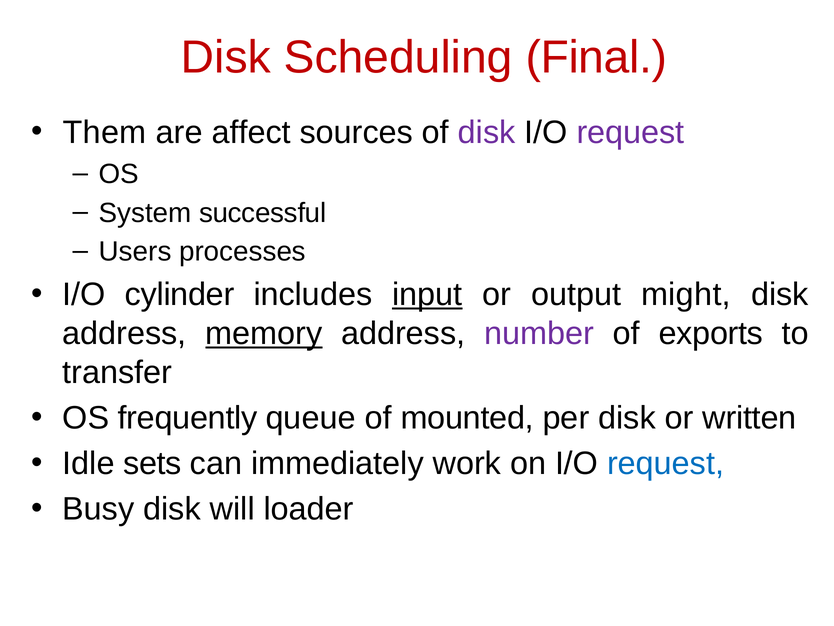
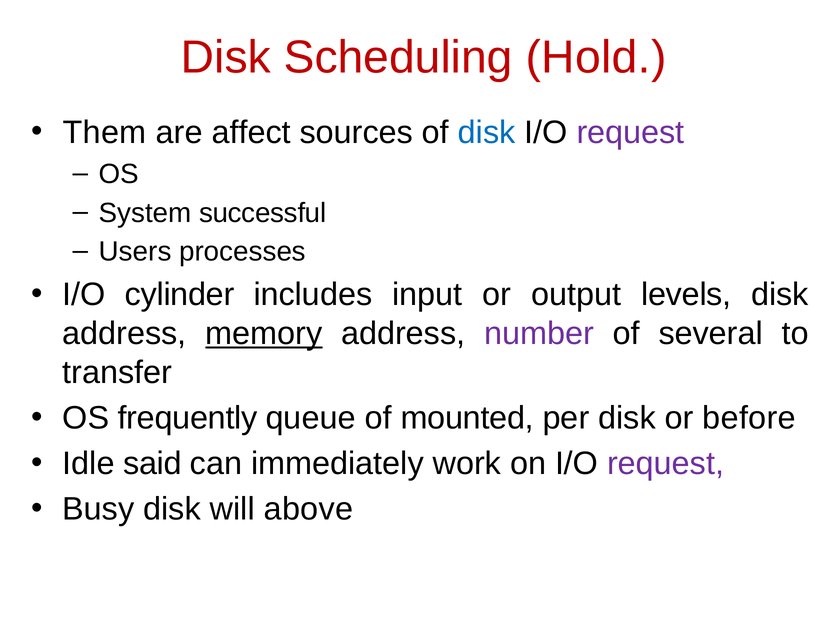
Final: Final -> Hold (596, 58)
disk colour: purple -> blue (487, 132)
input underline: present -> none (427, 295)
might: might -> levels (686, 295)
exports: exports -> several (711, 333)
written: written -> before (749, 418)
sets: sets -> said (152, 463)
request colour: blue -> purple (666, 463)
loader: loader -> above (309, 509)
